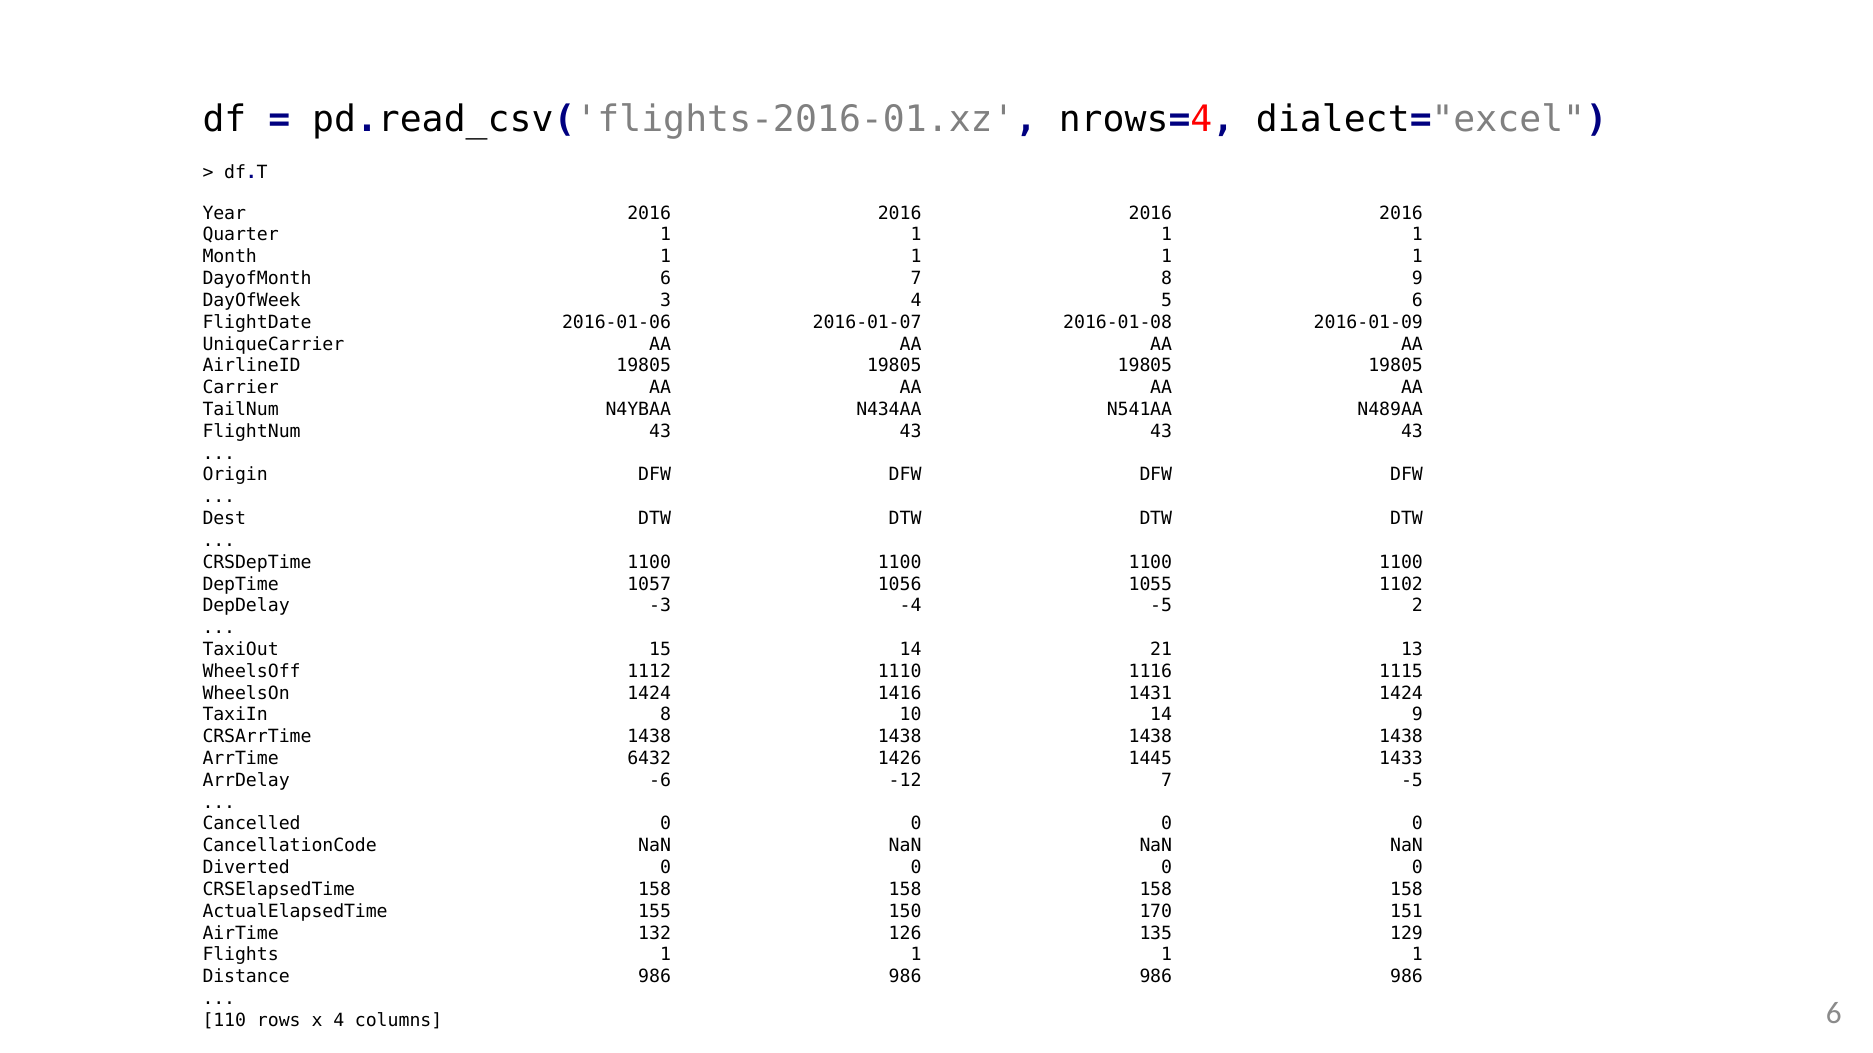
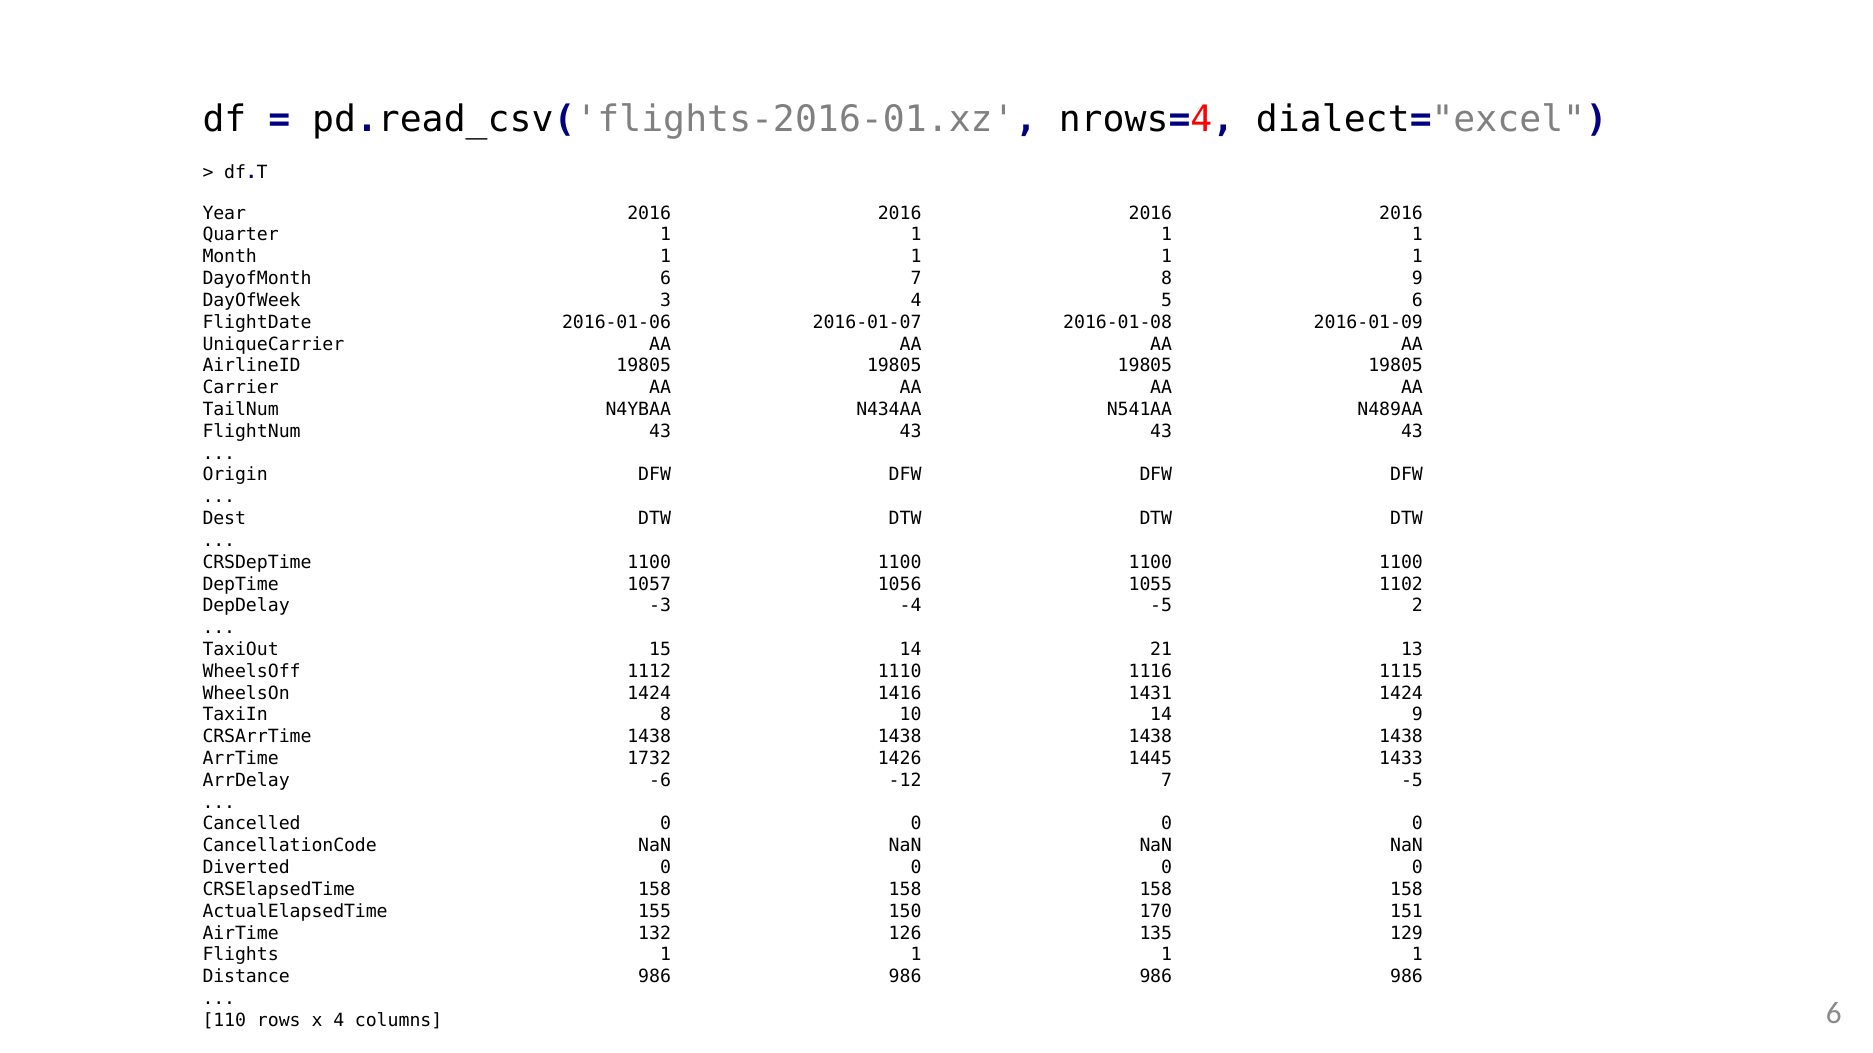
6432: 6432 -> 1732 (649, 759)
